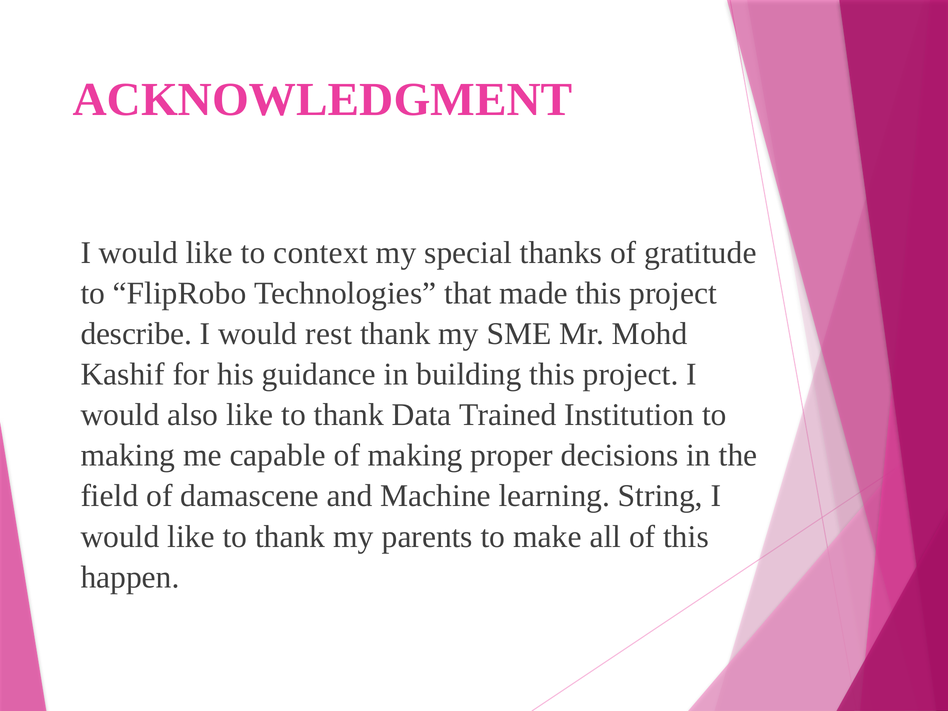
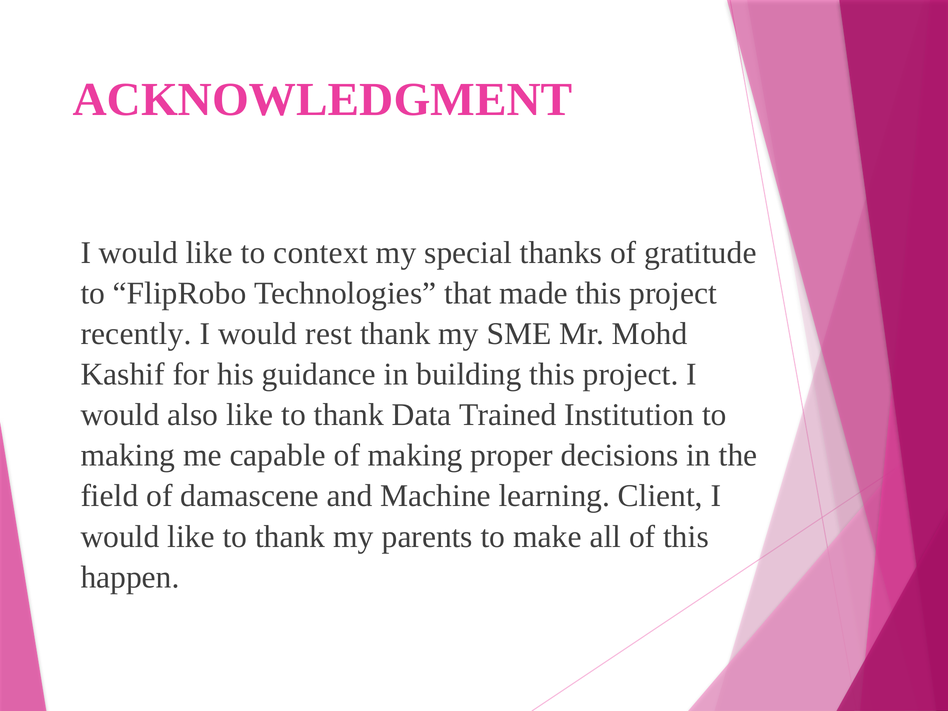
describe: describe -> recently (136, 334)
String: String -> Client (660, 496)
